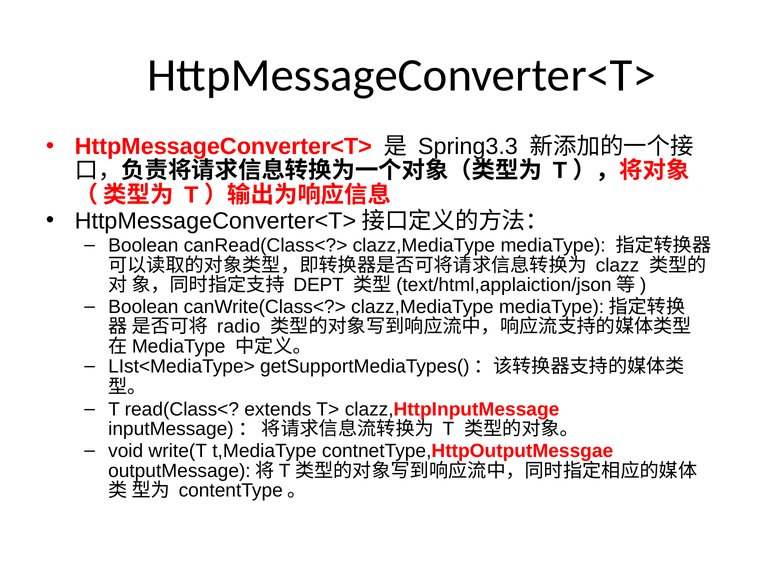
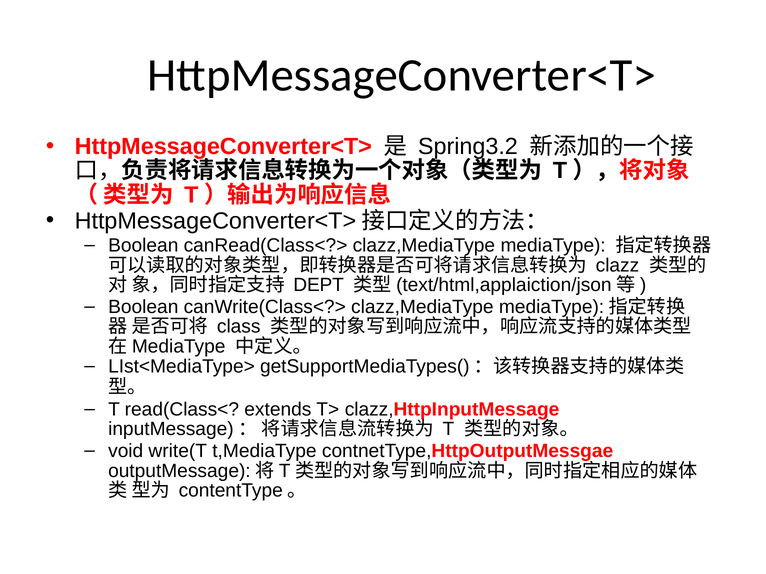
Spring3.3: Spring3.3 -> Spring3.2 (468, 147)
radio: radio -> class (239, 327)
